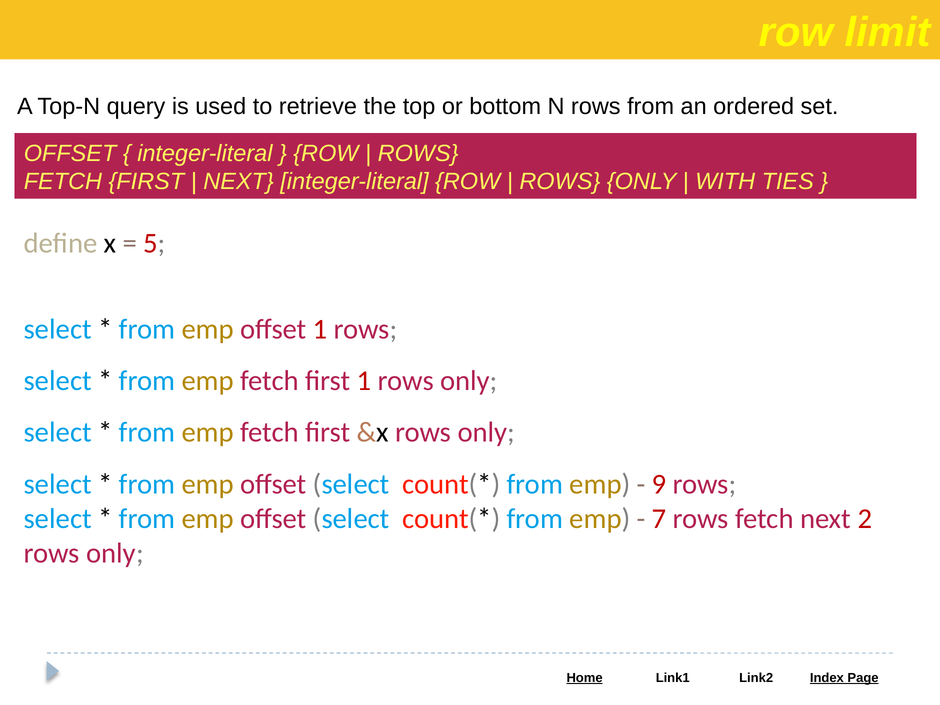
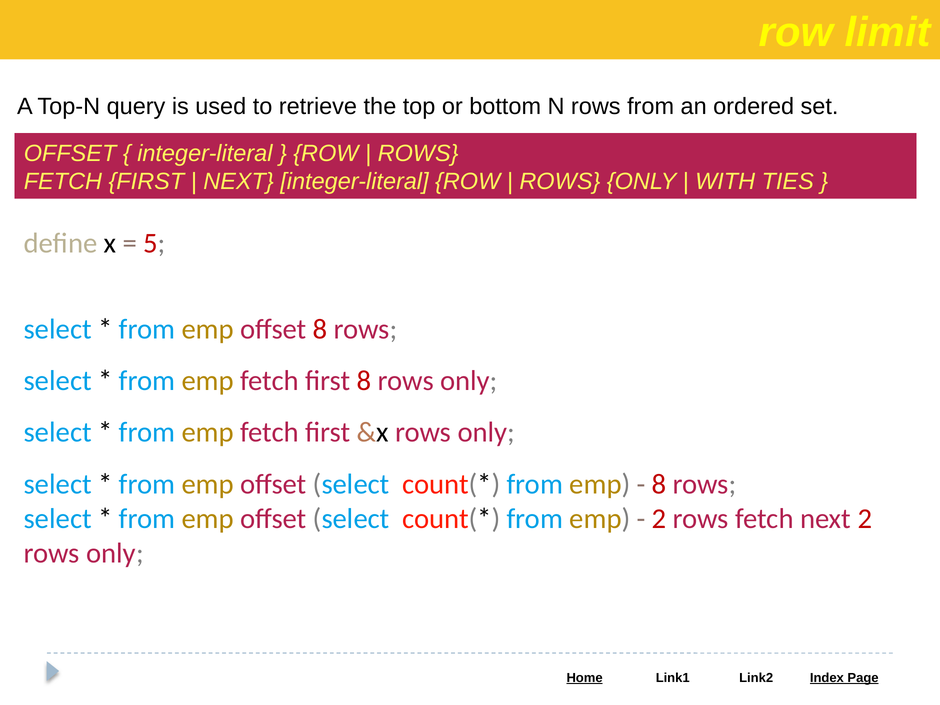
offset 1: 1 -> 8 (320, 329)
first 1: 1 -> 8 (364, 381)
9: 9 -> 8 (659, 484)
7: 7 -> 2 (659, 519)
